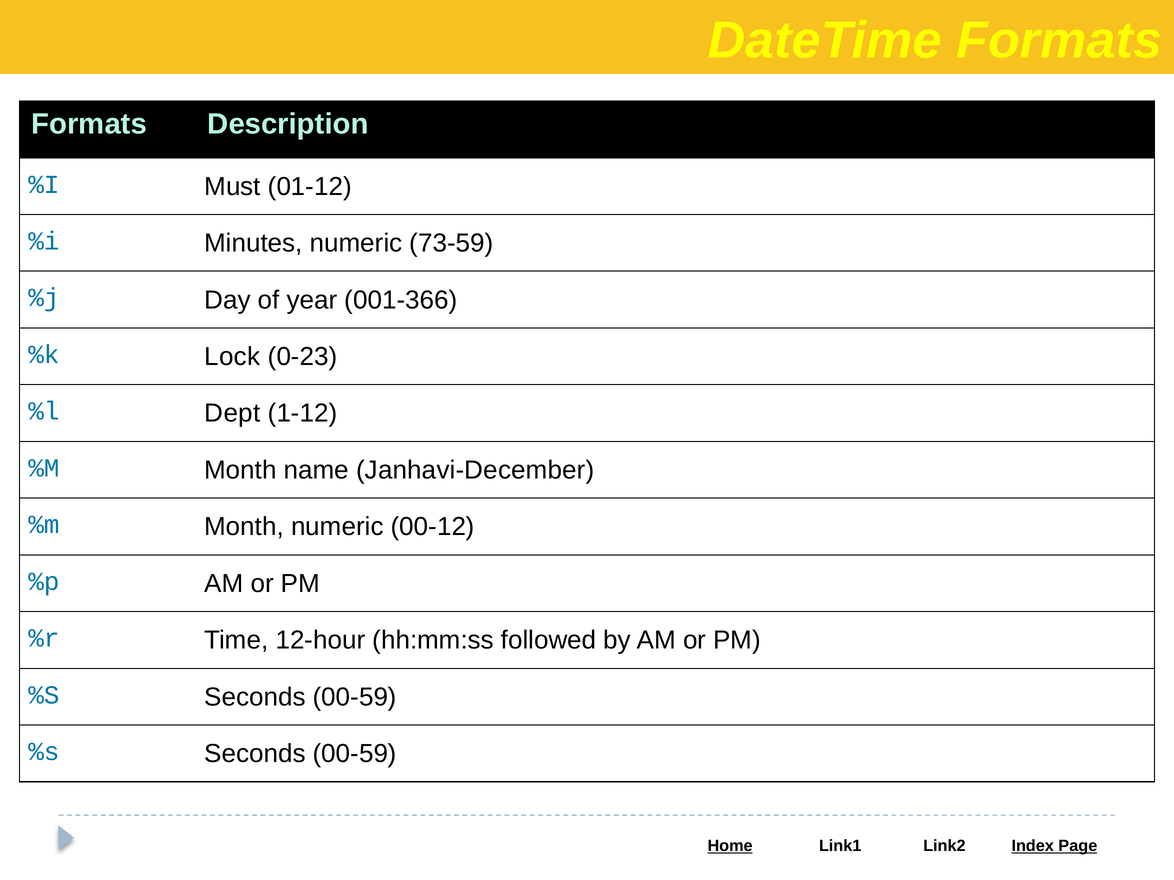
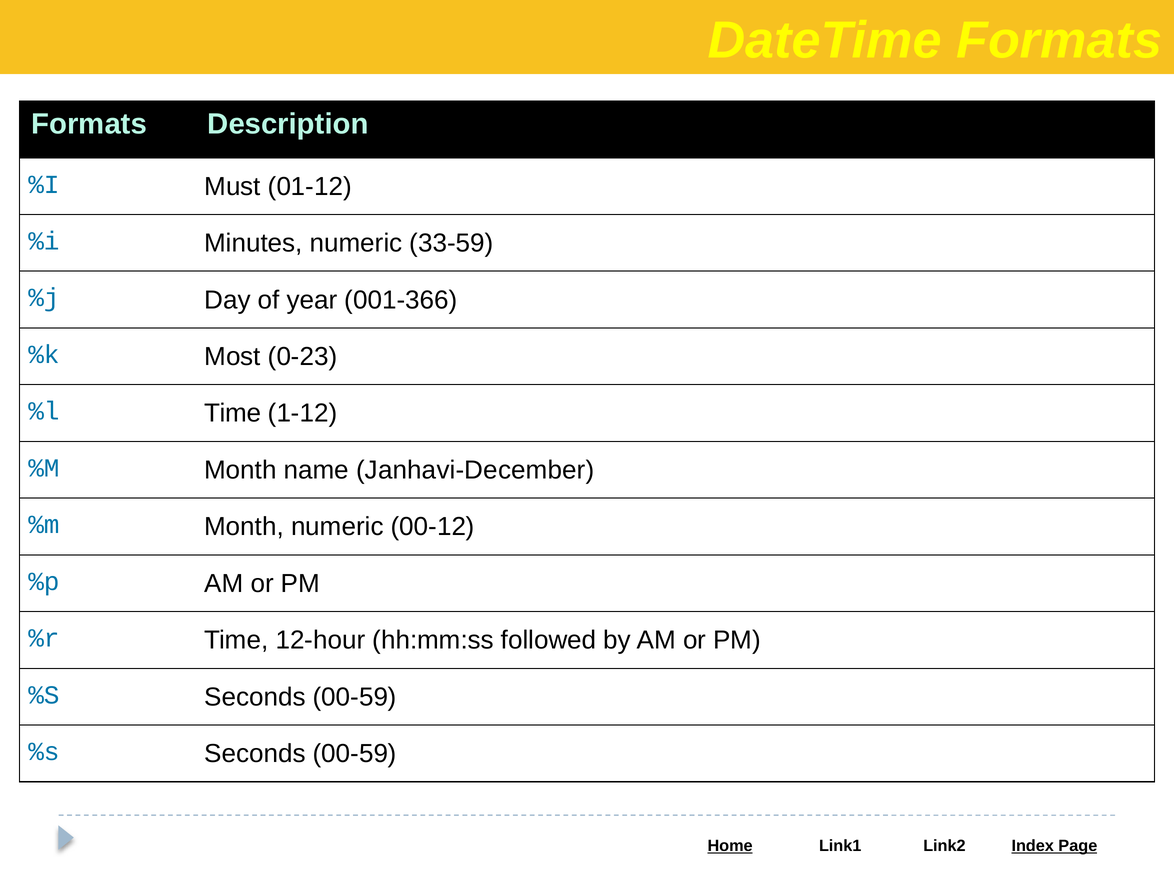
73-59: 73-59 -> 33-59 (451, 243)
Lock: Lock -> Most (233, 357)
%l Dept: Dept -> Time (233, 414)
